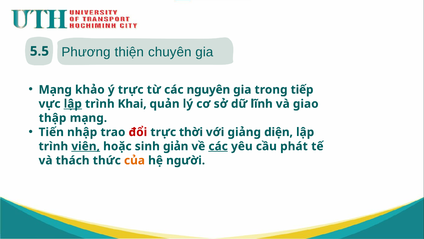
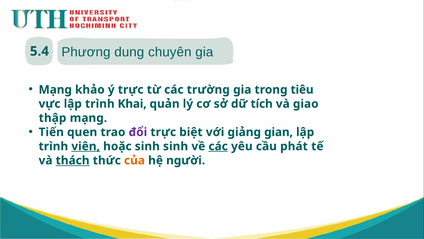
thiện: thiện -> dung (129, 52)
5.5: 5.5 -> 5.4 (39, 51)
nguyên: nguyên -> trường (208, 90)
tiếp: tiếp -> tiêu (302, 90)
lập underline: present -> none (73, 104)
lĩnh: lĩnh -> tích (262, 104)
nhập: nhập -> quen (82, 132)
đổi colour: red -> purple (138, 132)
thời: thời -> biệt (191, 132)
diện: diện -> gian (279, 132)
sinh giản: giản -> sinh (176, 146)
thách underline: none -> present (73, 160)
